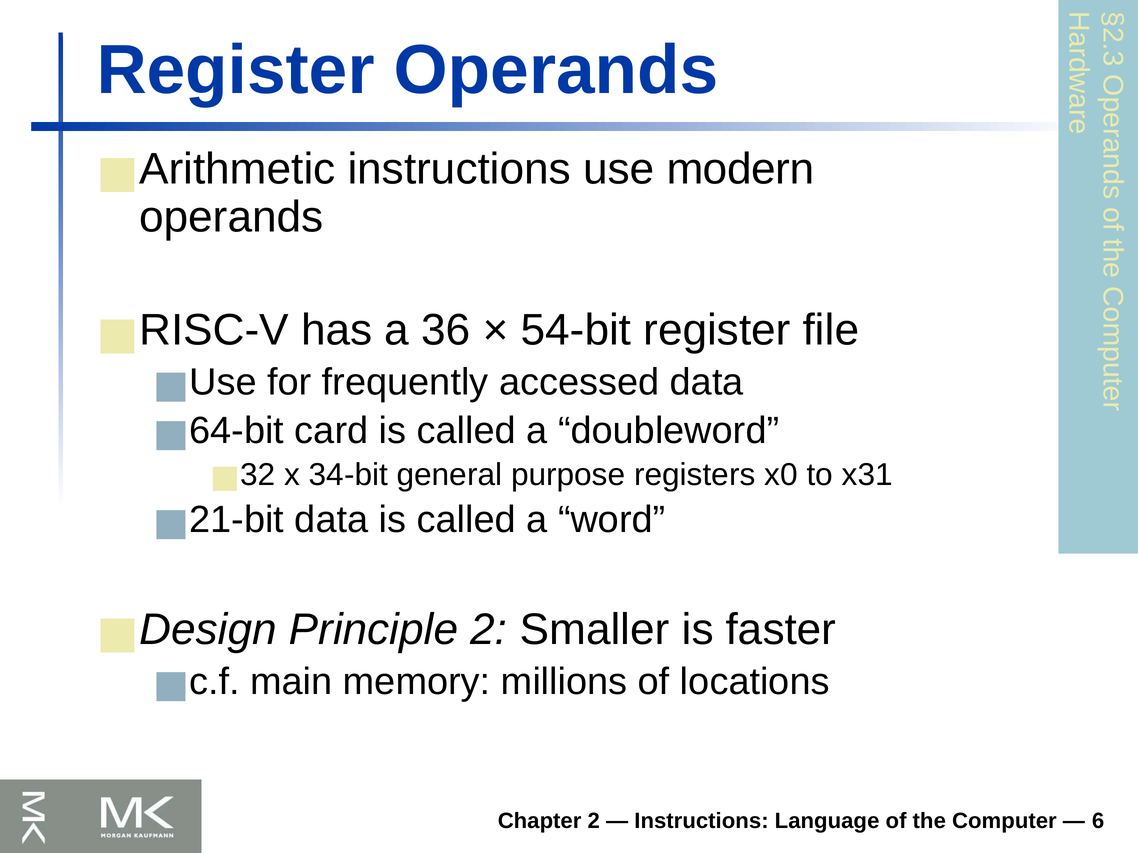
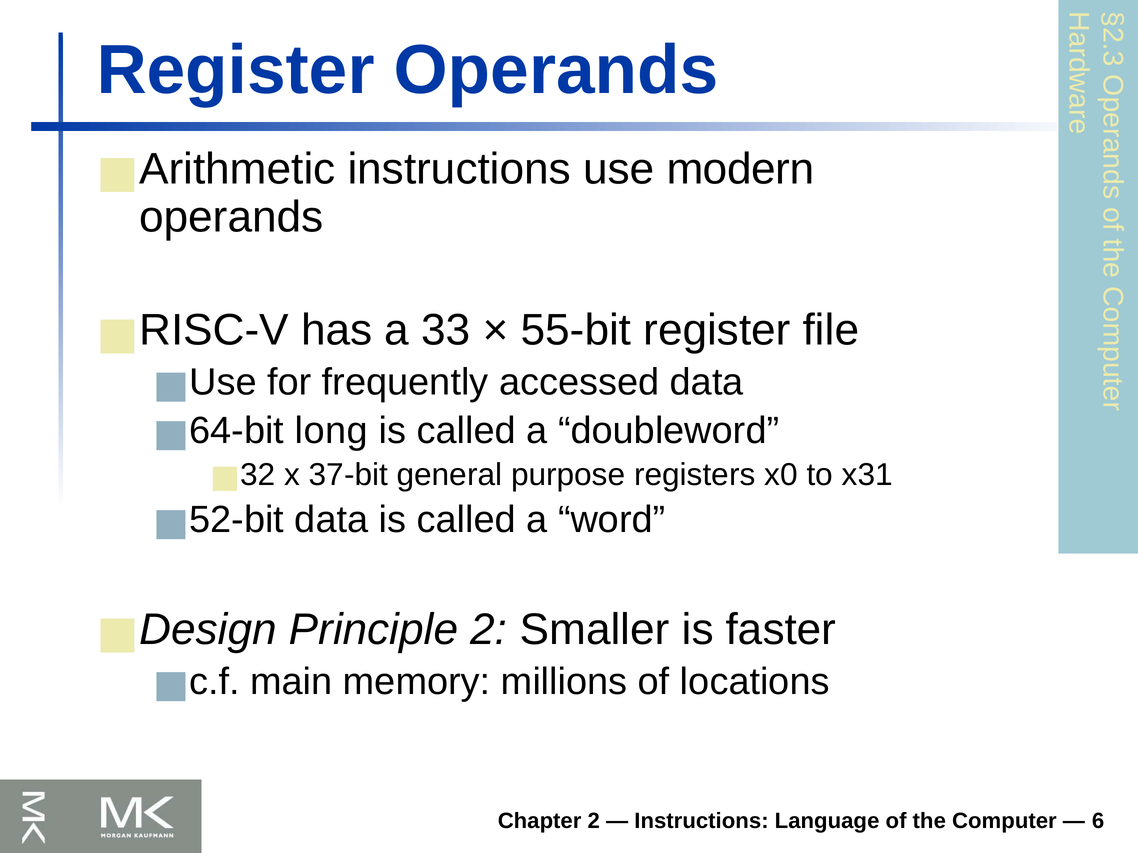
36: 36 -> 33 (446, 331)
54-bit: 54-bit -> 55-bit (576, 331)
card: card -> long (331, 431)
34-bit: 34-bit -> 37-bit (348, 475)
21-bit: 21-bit -> 52-bit (237, 520)
